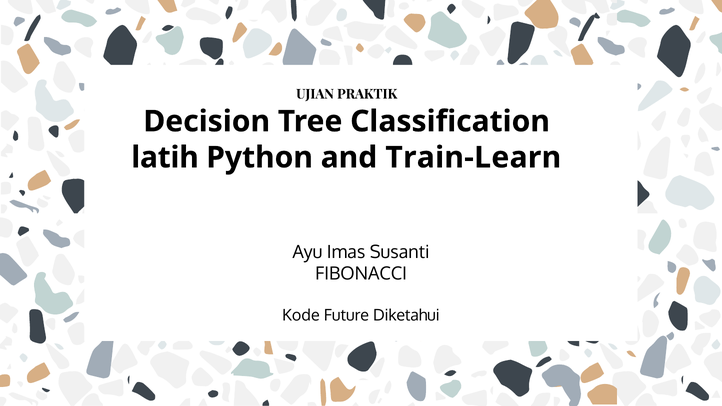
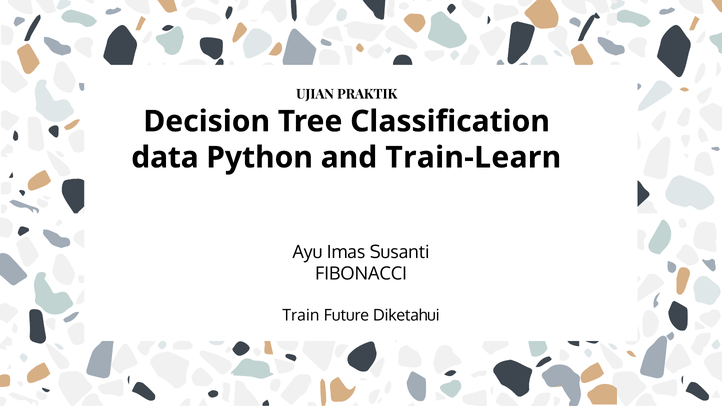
latih: latih -> data (165, 158)
Kode: Kode -> Train (301, 316)
